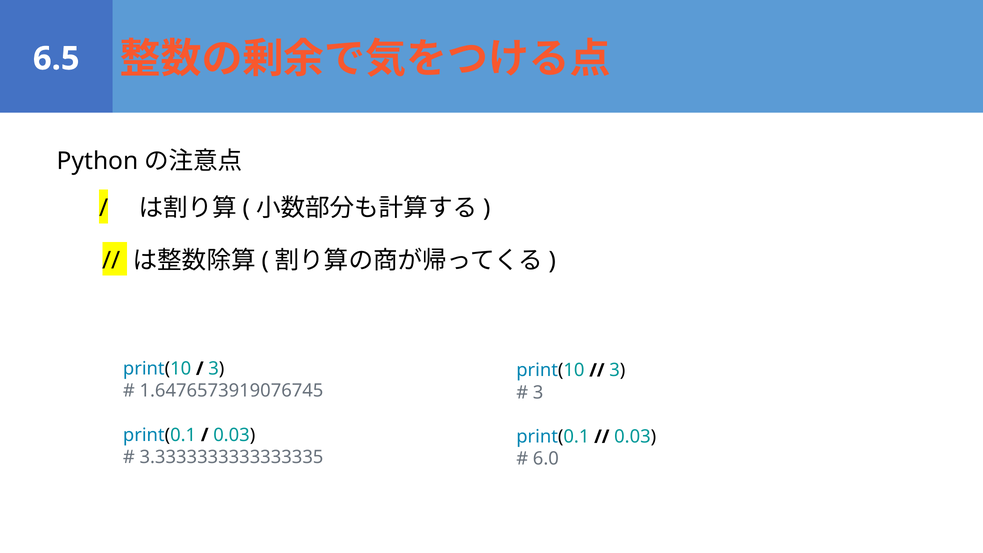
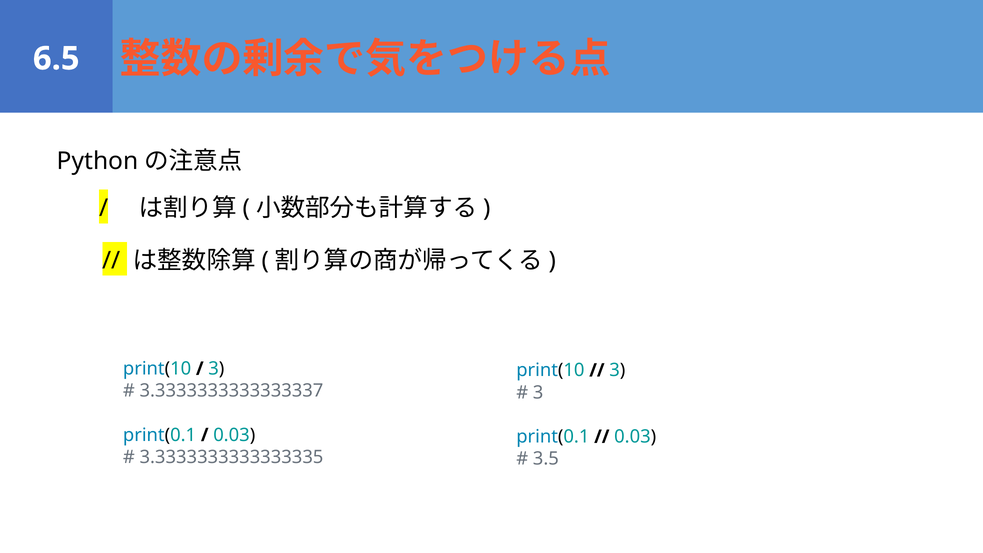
1.6476573919076745: 1.6476573919076745 -> 3.3333333333333337 (231, 391)
6.0: 6.0 -> 3.5 (546, 459)
